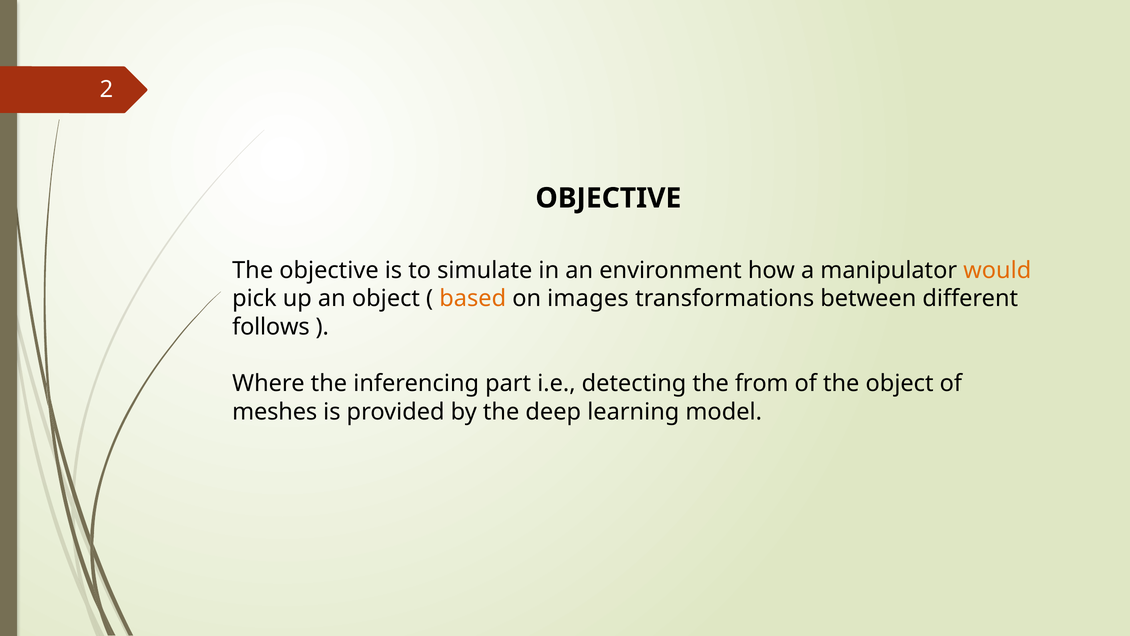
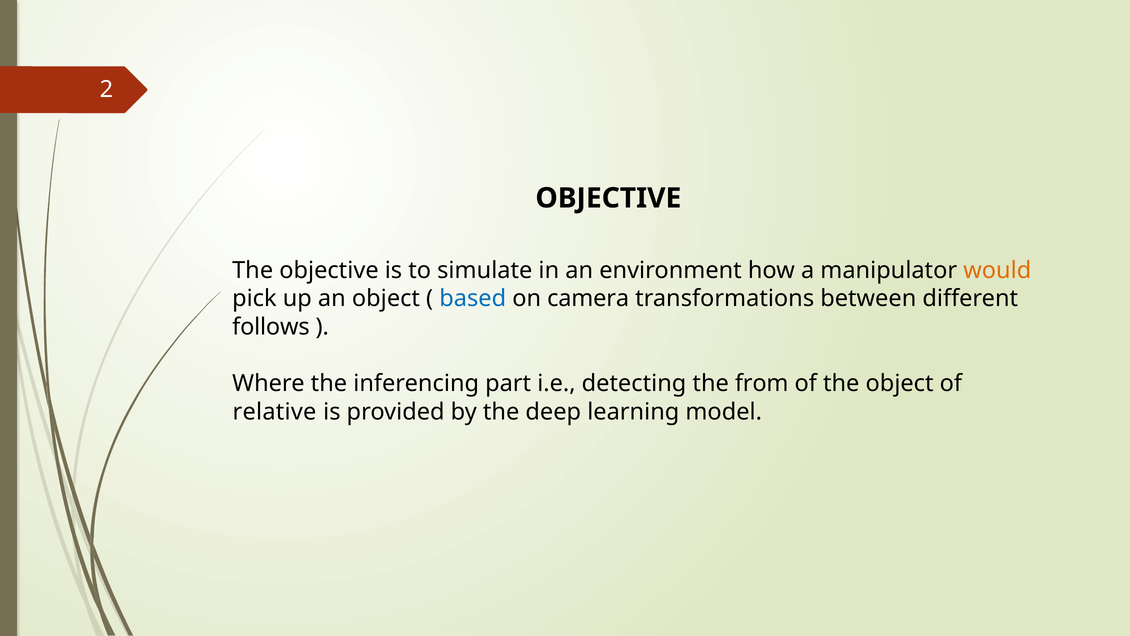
based colour: orange -> blue (473, 299)
images: images -> camera (588, 299)
meshes: meshes -> relative (274, 412)
